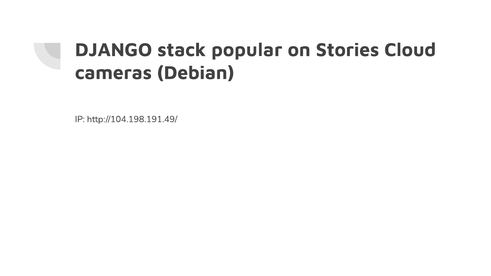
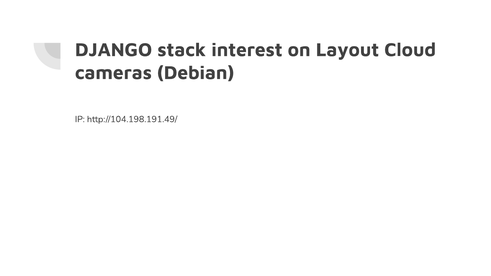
popular: popular -> interest (247, 50)
Stories: Stories -> Layout (347, 50)
